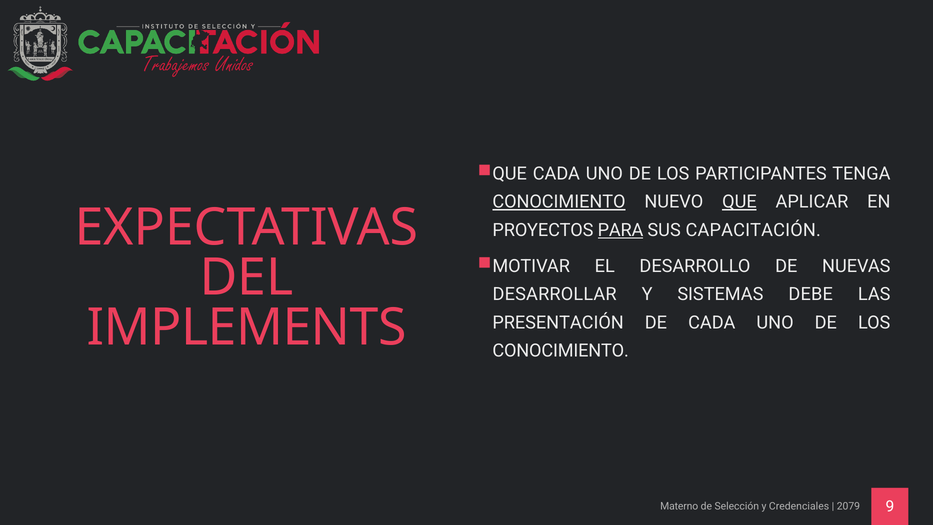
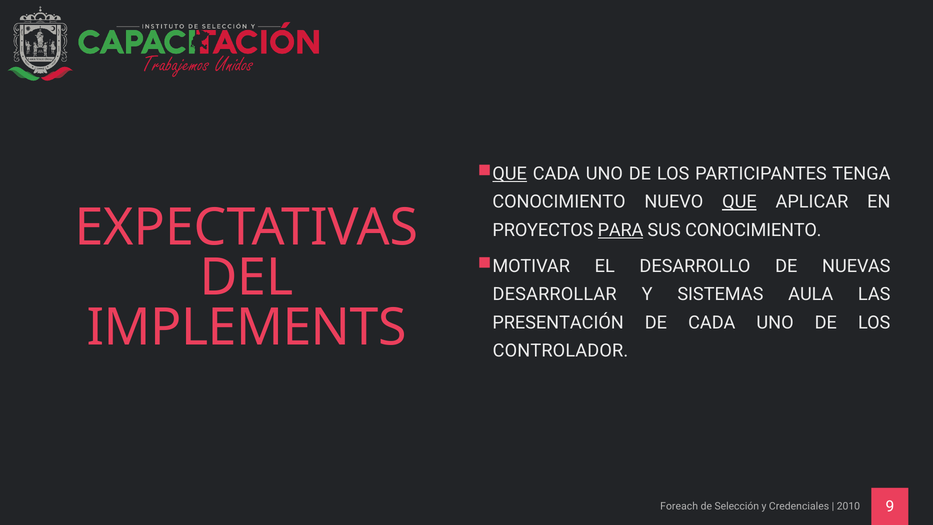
QUE underline: none -> present (510, 174)
CONOCIMIENTO underline: present -> none (559, 202)
SUS CAPACITACIÓN: CAPACITACIÓN -> CONOCIMIENTO (753, 230)
DEBE: DEBE -> AULA (811, 294)
CONOCIMIENTO: CONOCIMIENTO -> CONTROLADOR (560, 351)
Materno: Materno -> Foreach (679, 506)
2079: 2079 -> 2010 (848, 506)
